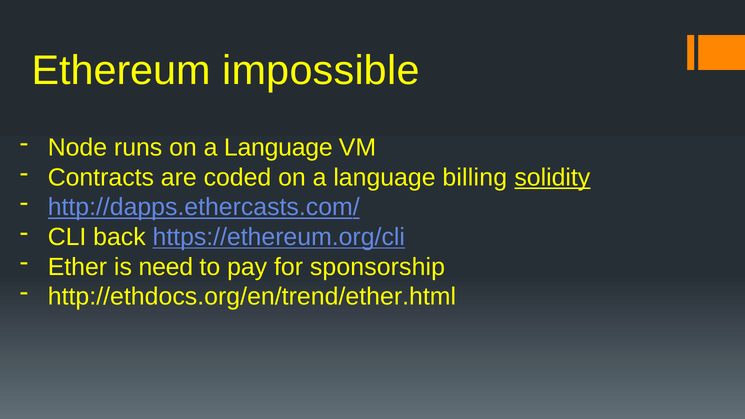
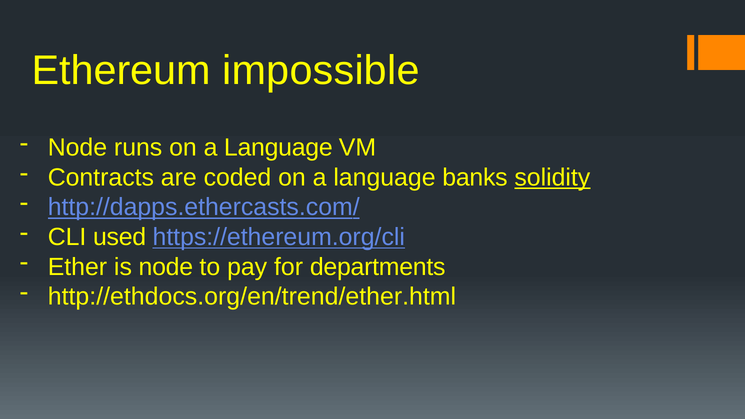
billing: billing -> banks (475, 177)
back: back -> used (120, 237)
is need: need -> node (166, 267)
sponsorship: sponsorship -> departments (378, 267)
